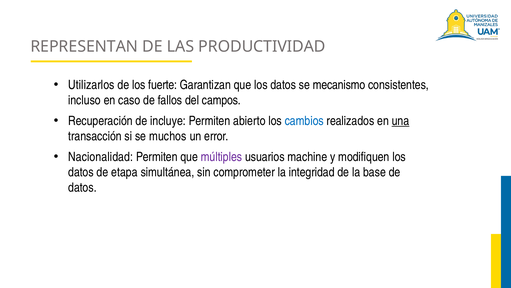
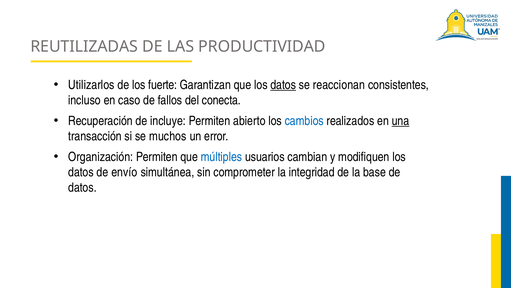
REPRESENTAN: REPRESENTAN -> REUTILIZADAS (84, 46)
datos underline: none -> present (283, 85)
mecanismo: mecanismo -> reaccionan (339, 85)
campos: campos -> conecta (221, 100)
Nacionalidad: Nacionalidad -> Organización (101, 157)
múltiples colour: purple -> blue (222, 157)
machine: machine -> cambian (307, 157)
etapa: etapa -> envío (124, 172)
